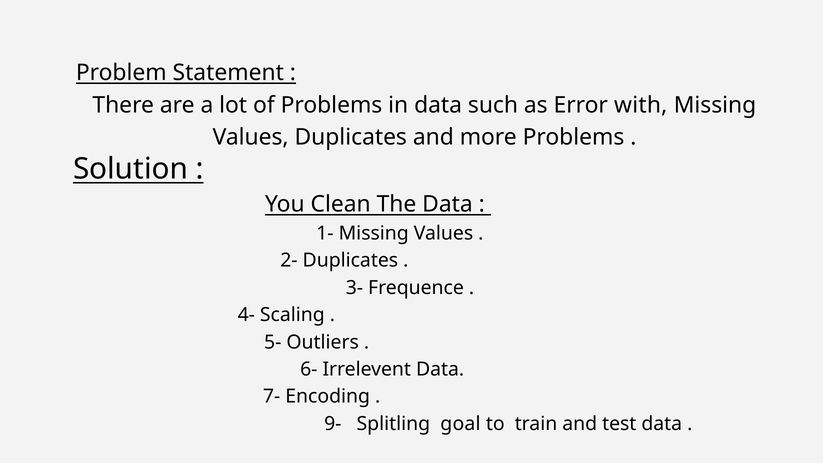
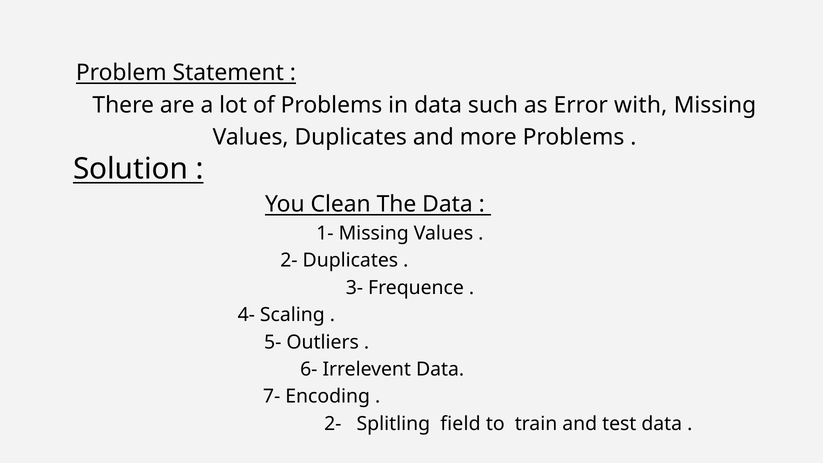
9-: 9- -> 2- (333, 424)
goal: goal -> field (460, 424)
